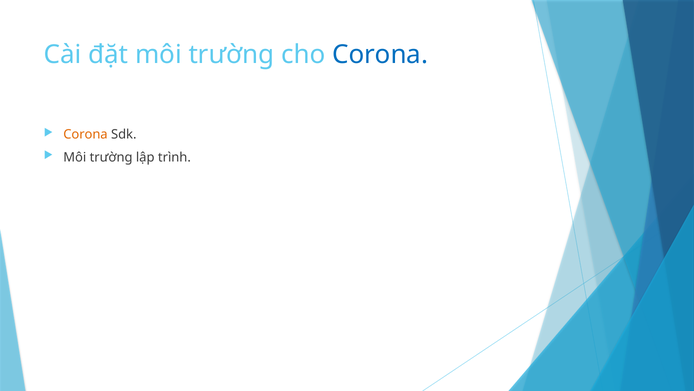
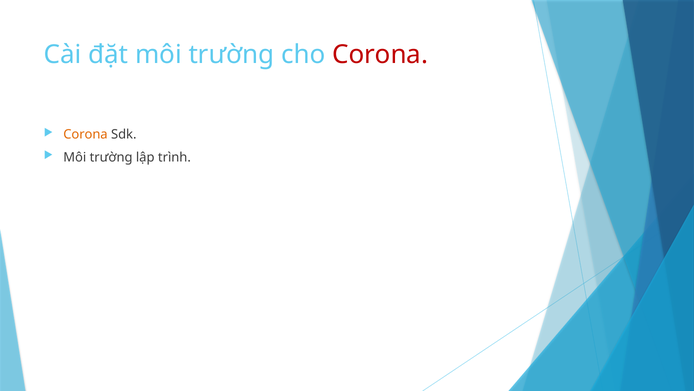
Corona colour: blue -> red (380, 55)
